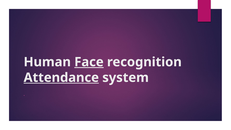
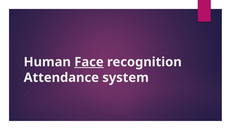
Attendance underline: present -> none (61, 78)
